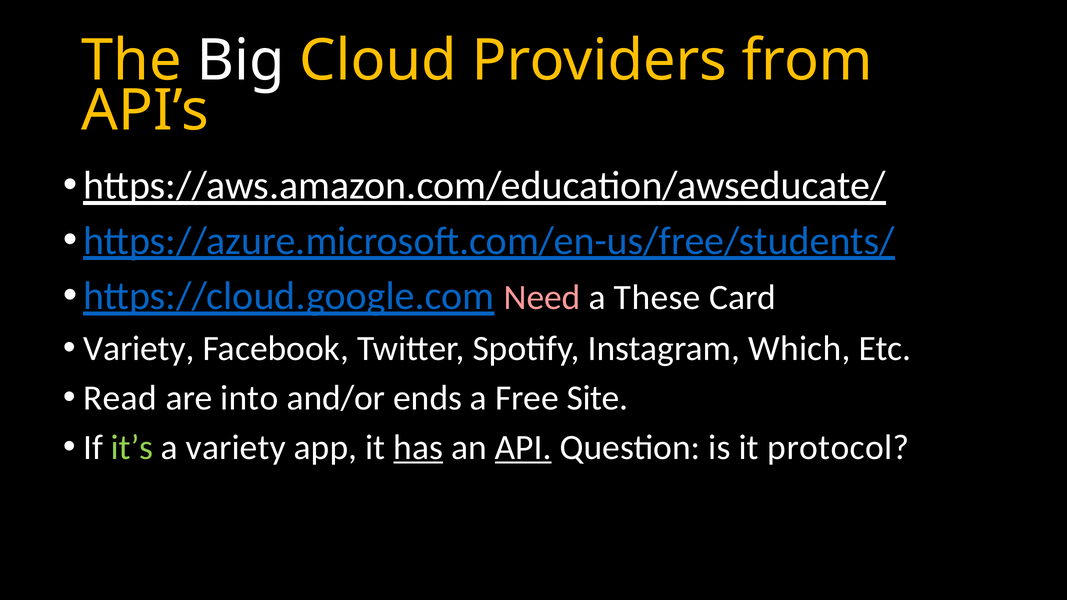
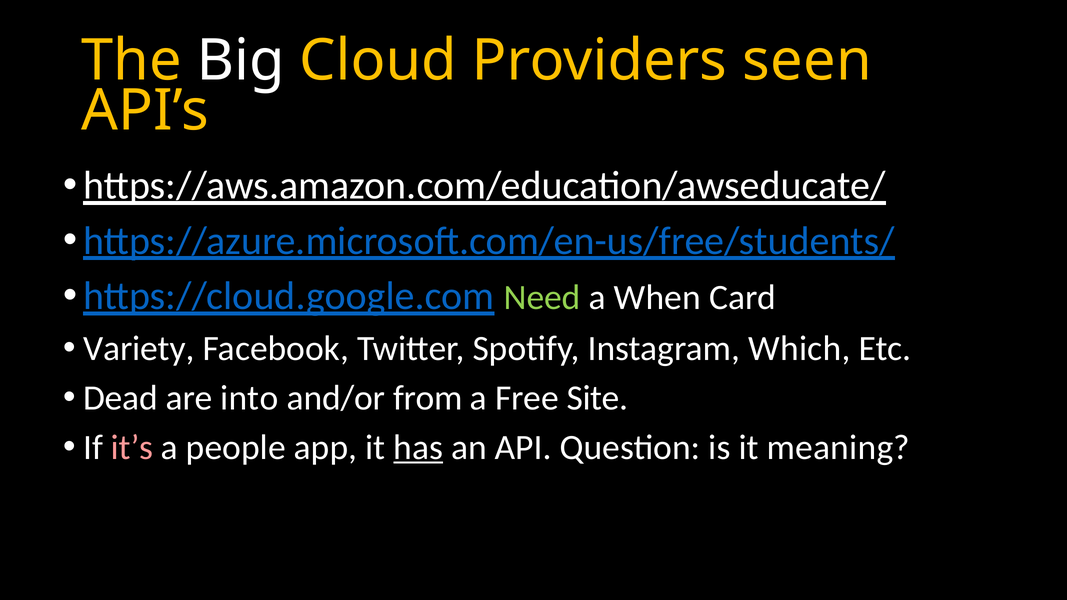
from: from -> seen (807, 61)
Need colour: pink -> light green (542, 298)
These: These -> When (657, 298)
Read: Read -> Dead (120, 398)
ends: ends -> from (428, 398)
it’s colour: light green -> pink (132, 447)
a variety: variety -> people (236, 447)
API underline: present -> none (523, 447)
protocol: protocol -> meaning (838, 447)
